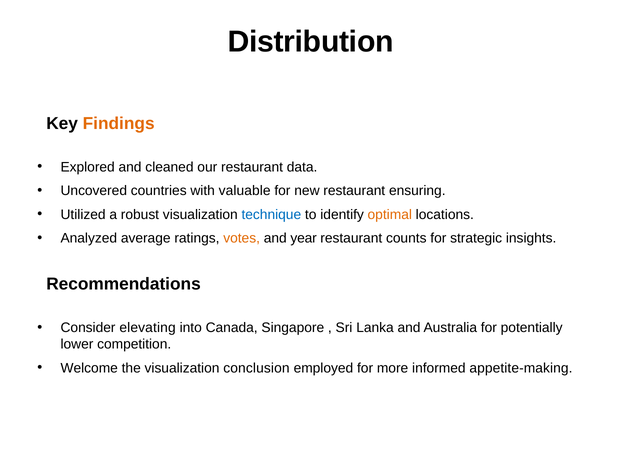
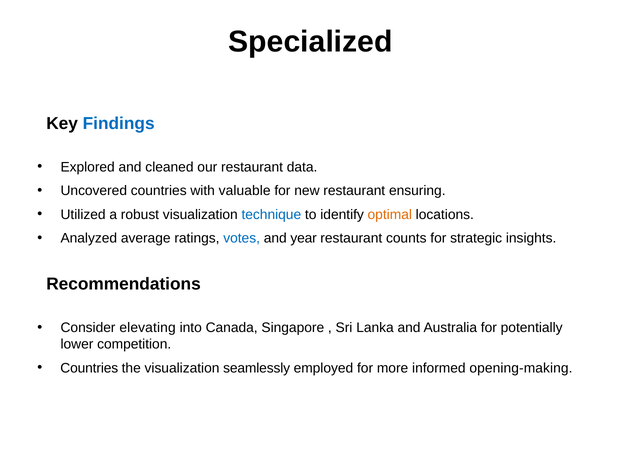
Distribution: Distribution -> Specialized (310, 42)
Findings colour: orange -> blue (119, 123)
votes colour: orange -> blue (242, 238)
Welcome: Welcome -> Countries (89, 368)
conclusion: conclusion -> seamlessly (257, 368)
appetite-making: appetite-making -> opening-making (521, 368)
